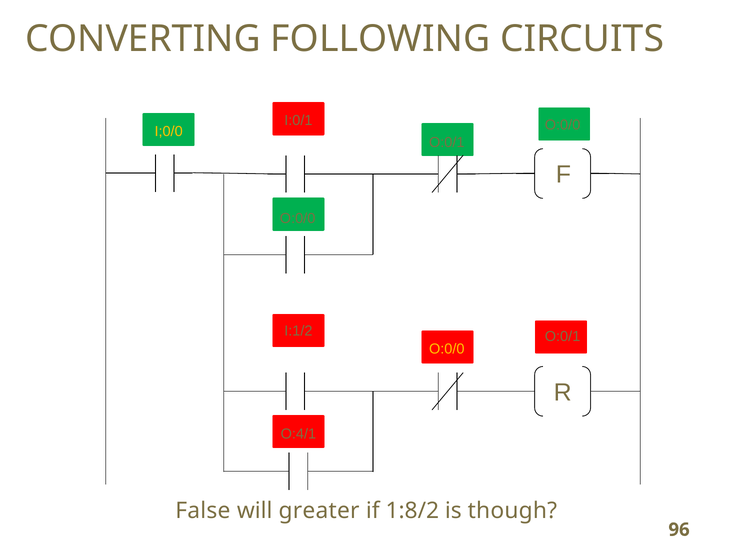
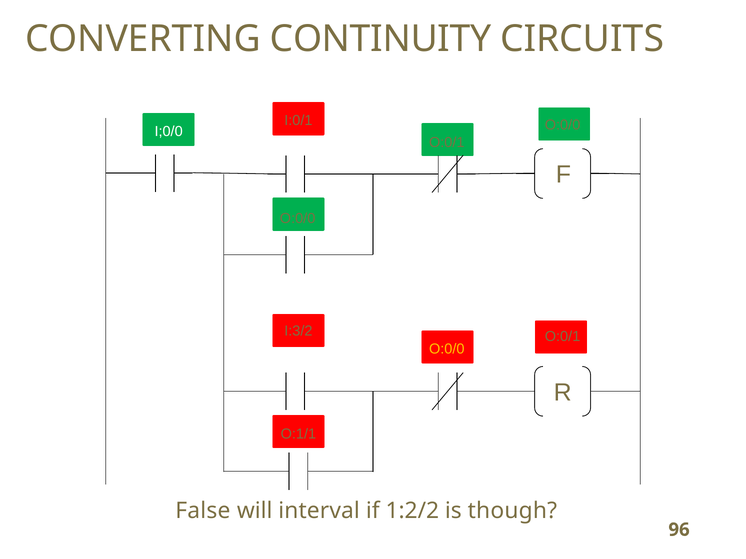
FOLLOWING: FOLLOWING -> CONTINUITY (381, 39)
I;0/0 colour: yellow -> white (169, 132)
I:1/2: I:1/2 -> I:3/2 (298, 331)
O:4/1: O:4/1 -> O:1/1 (298, 435)
greater: greater -> interval (319, 511)
1:8/2: 1:8/2 -> 1:2/2 (412, 511)
